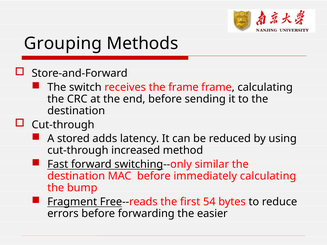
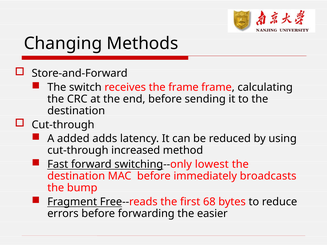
Grouping: Grouping -> Changing (63, 44)
stored: stored -> added (73, 139)
similar: similar -> lowest (212, 164)
immediately calculating: calculating -> broadcasts (268, 176)
54: 54 -> 68 (209, 202)
